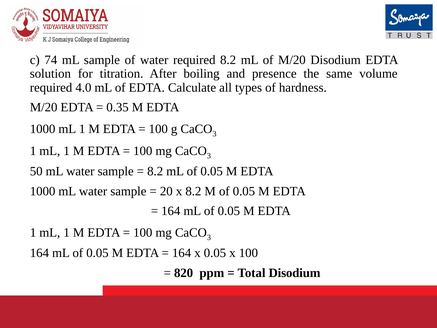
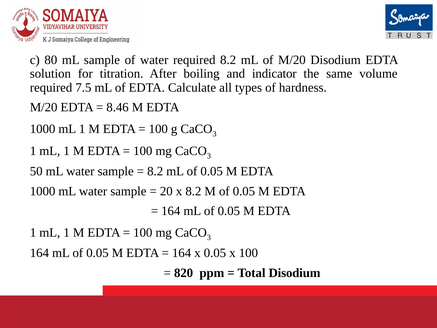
74: 74 -> 80 (51, 60)
presence: presence -> indicator (274, 74)
4.0: 4.0 -> 7.5 (83, 87)
0.35: 0.35 -> 8.46 (118, 107)
